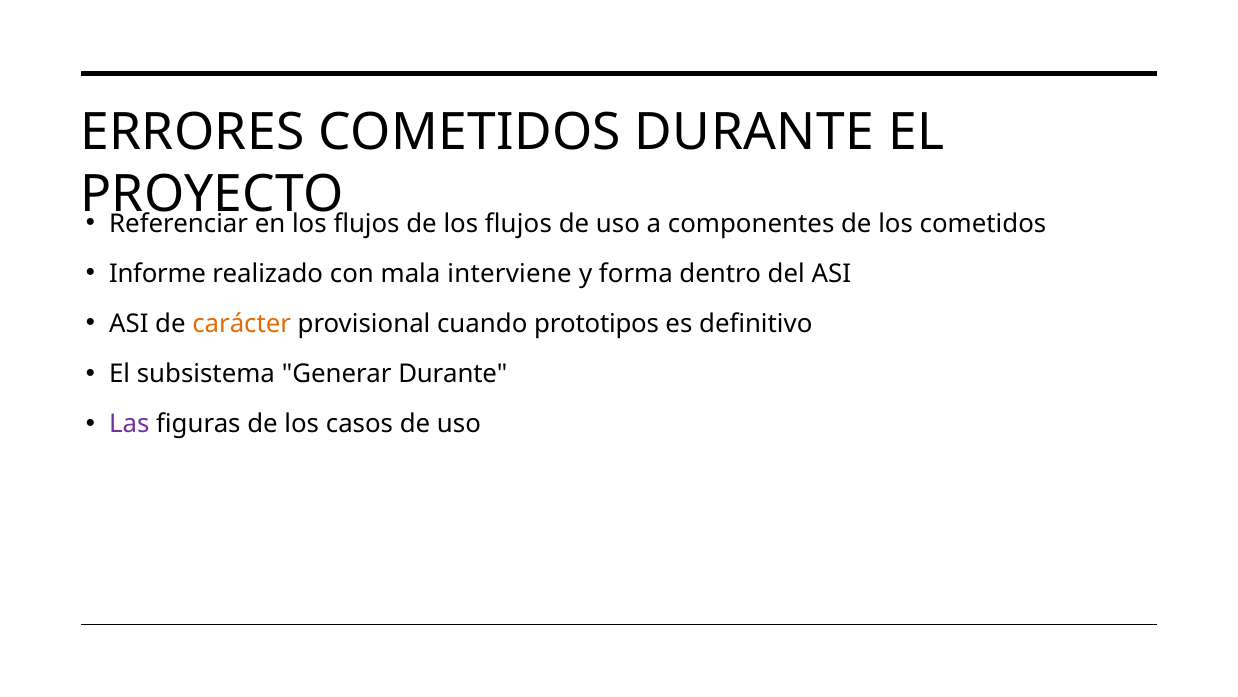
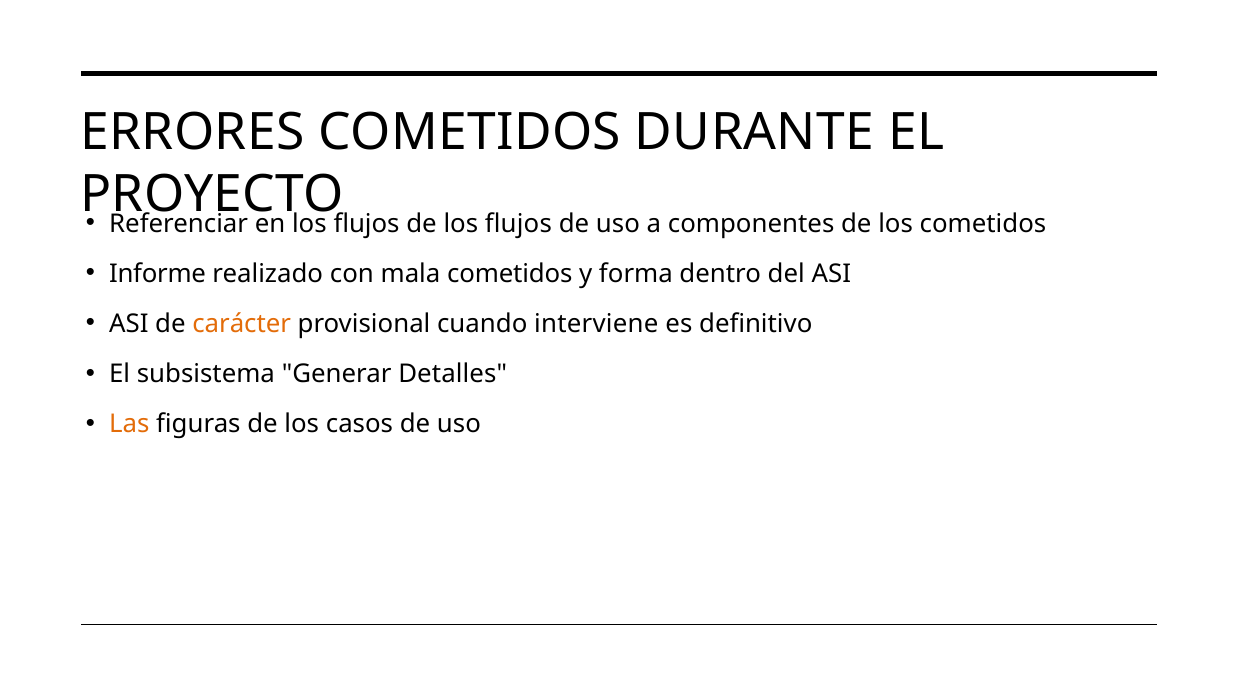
mala interviene: interviene -> cometidos (510, 274)
prototipos: prototipos -> interviene (596, 324)
Generar Durante: Durante -> Detalles (453, 374)
Las colour: purple -> orange (129, 424)
